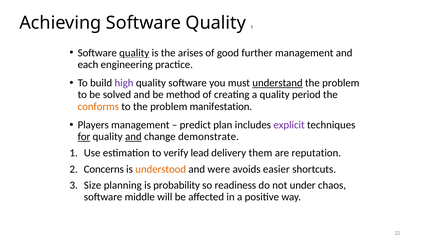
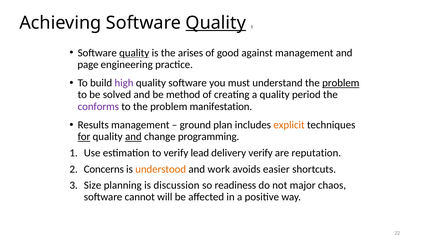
Quality underline: none -> present (216, 23)
further: further -> against (257, 53)
each: each -> page (88, 64)
understand underline: present -> none (278, 83)
problem underline: none -> present (341, 83)
conforms colour: orange -> purple (98, 106)
Players: Players -> Results (93, 125)
predict: predict -> ground (195, 125)
explicit colour: purple -> orange (289, 125)
demonstrate: demonstrate -> programming (209, 136)
delivery them: them -> verify (261, 153)
were: were -> work (219, 169)
probability: probability -> discussion (177, 185)
under: under -> major (303, 185)
middle: middle -> cannot (140, 197)
